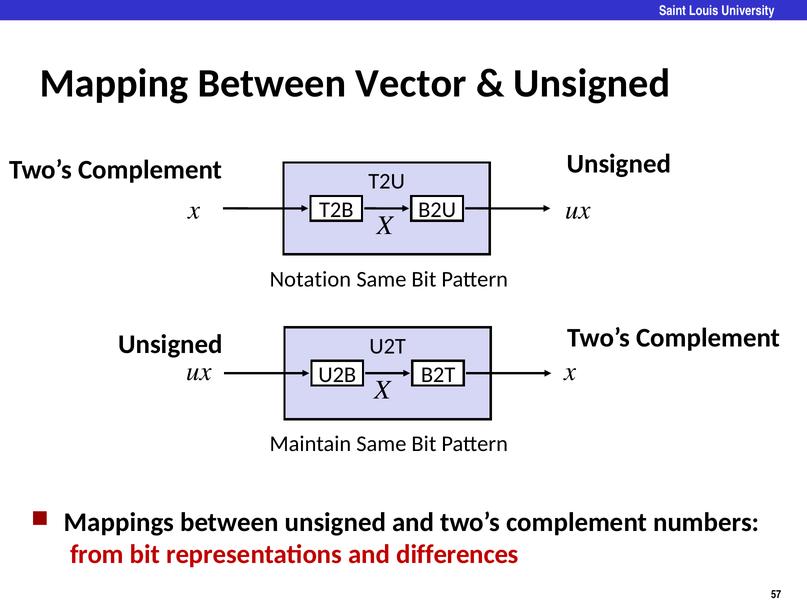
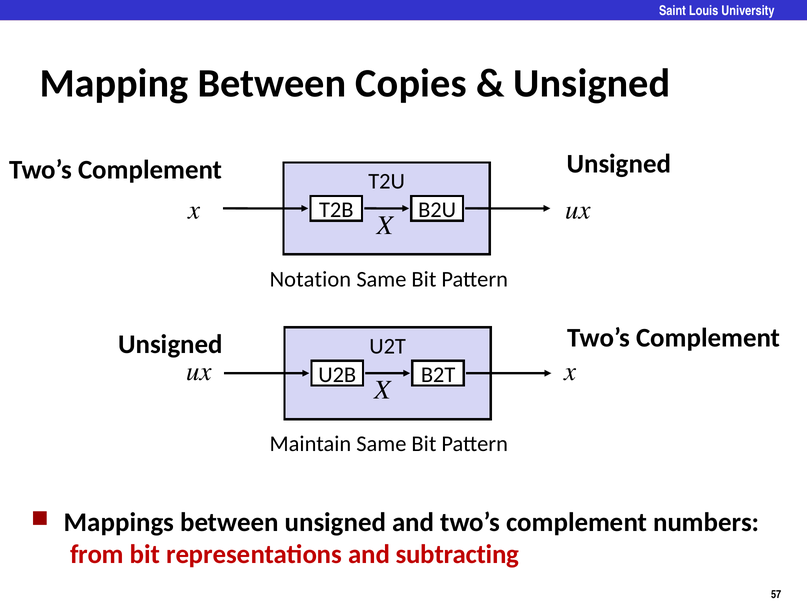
Vector: Vector -> Copies (411, 84)
differences: differences -> subtracting (458, 555)
